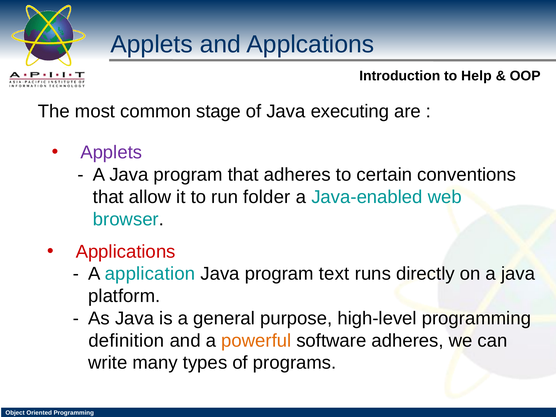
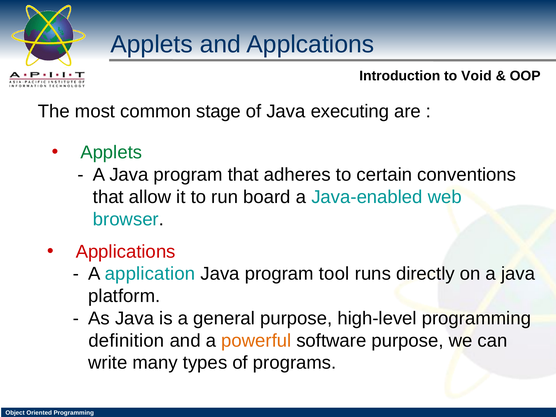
Help: Help -> Void (476, 76)
Applets colour: purple -> green (111, 153)
folder: folder -> board (267, 197)
text: text -> tool (334, 274)
software adheres: adheres -> purpose (408, 341)
